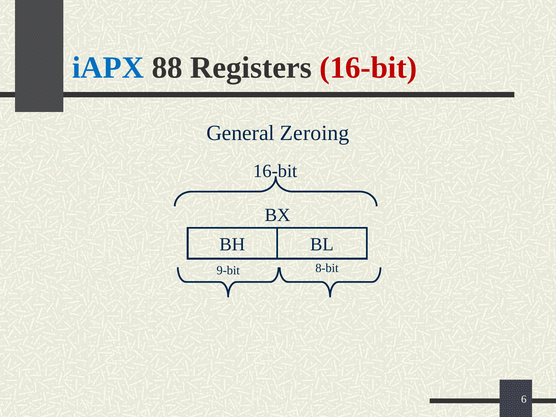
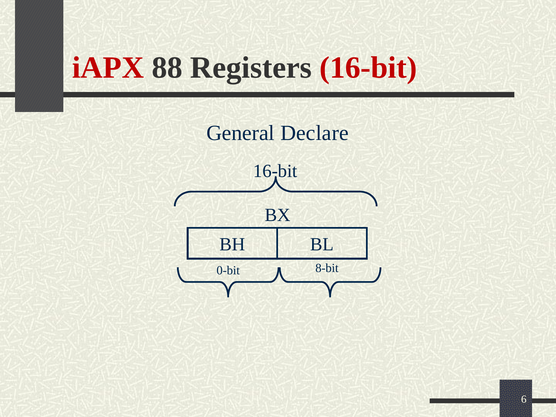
iAPX colour: blue -> red (108, 68)
Zeroing: Zeroing -> Declare (315, 133)
9-bit: 9-bit -> 0-bit (228, 270)
